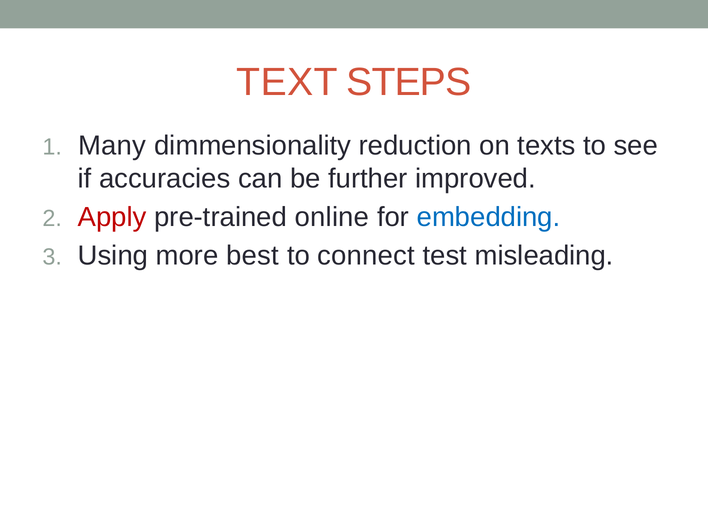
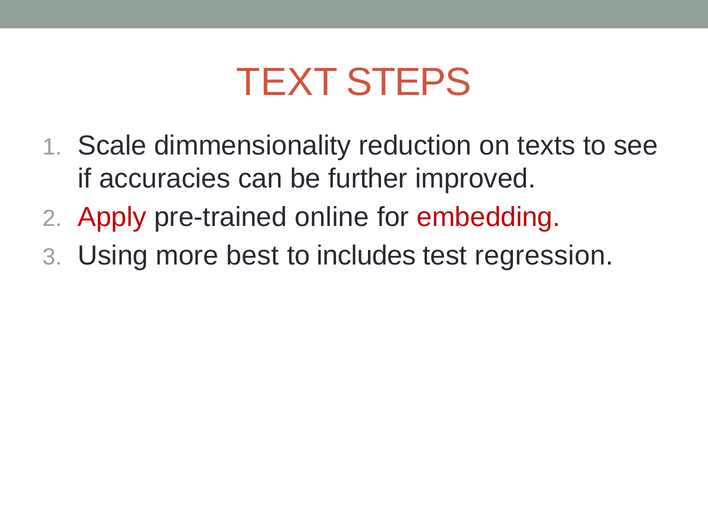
Many: Many -> Scale (112, 146)
embedding colour: blue -> red (489, 217)
connect: connect -> includes (367, 256)
misleading: misleading -> regression (544, 256)
